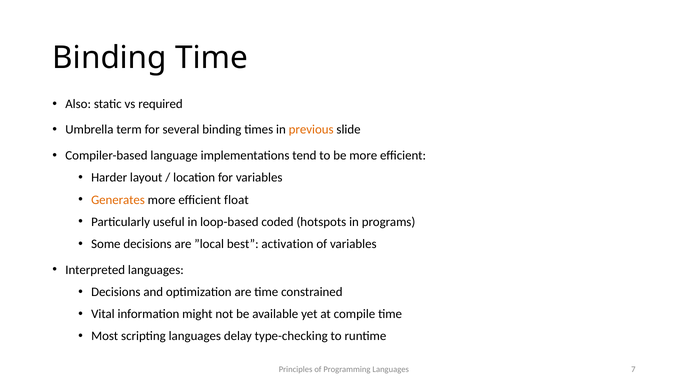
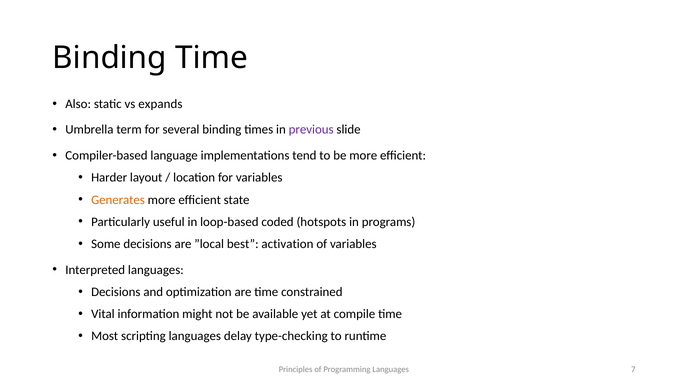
required: required -> expands (160, 104)
previous colour: orange -> purple (311, 130)
float: float -> state (237, 200)
